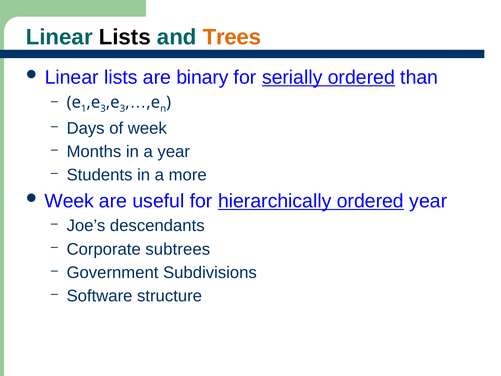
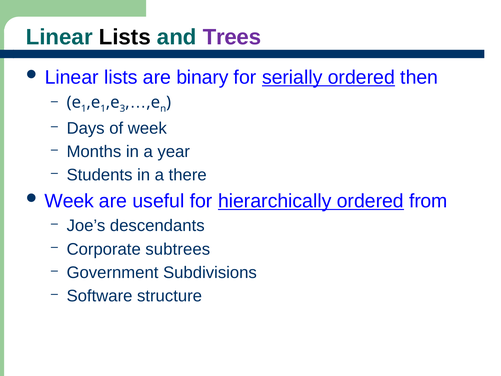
Trees colour: orange -> purple (232, 37)
than: than -> then (419, 77)
3: 3 -> 1 (103, 109)
more: more -> there (188, 175)
ordered year: year -> from (428, 201)
